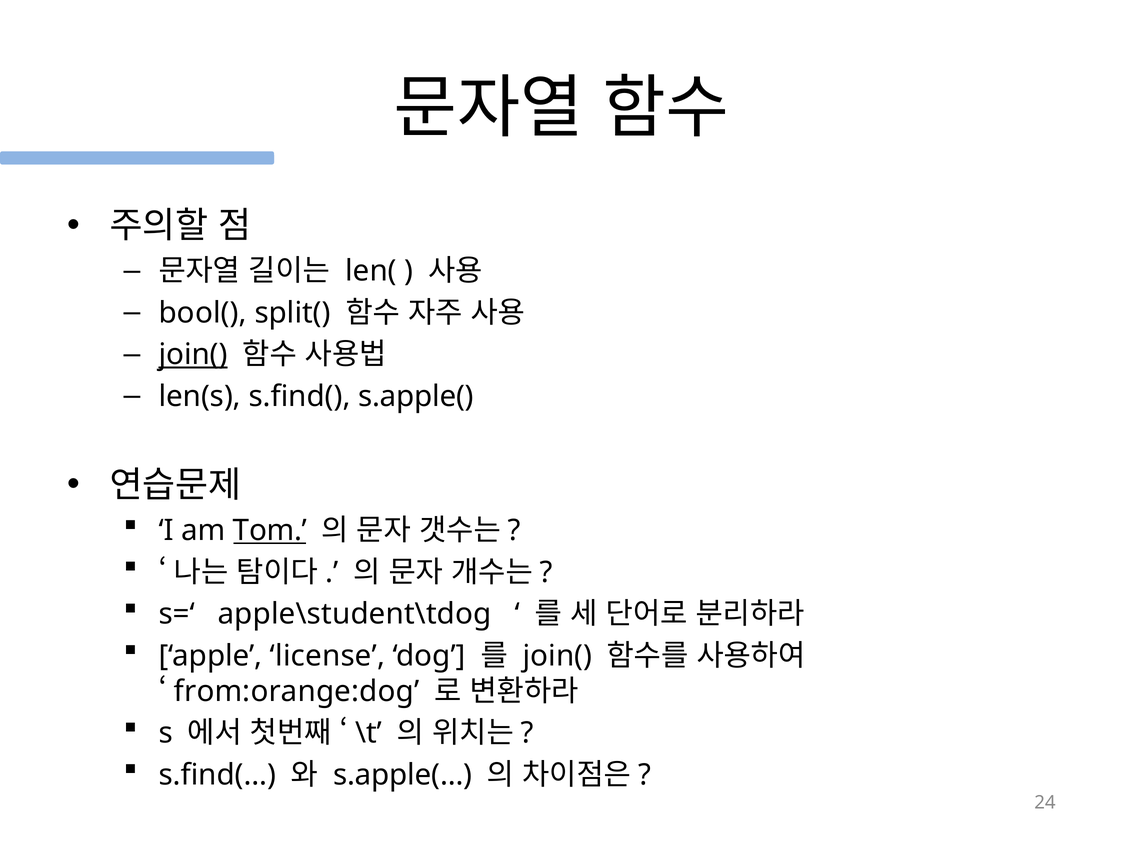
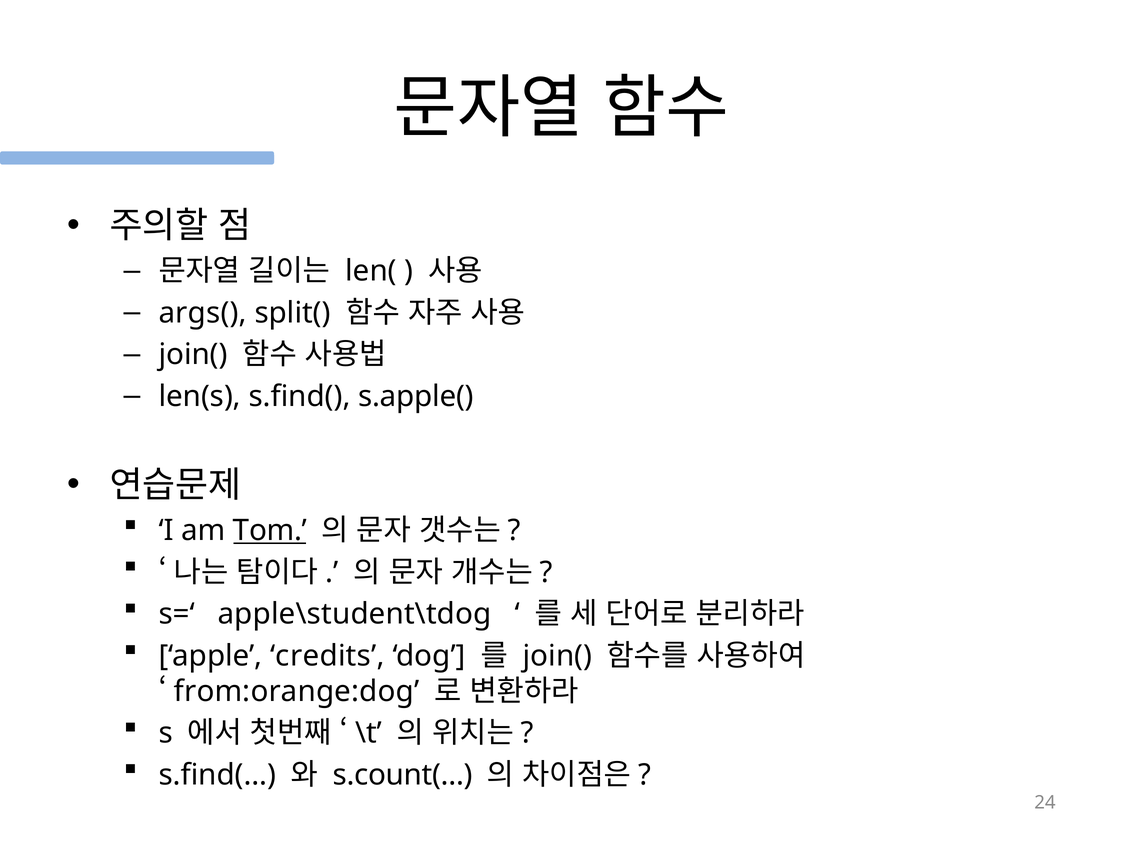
bool(: bool( -> args( (203, 313)
join( underline: present -> none (193, 355)
license: license -> credits (327, 656)
s.apple(…: s.apple(… -> s.count(… (403, 775)
